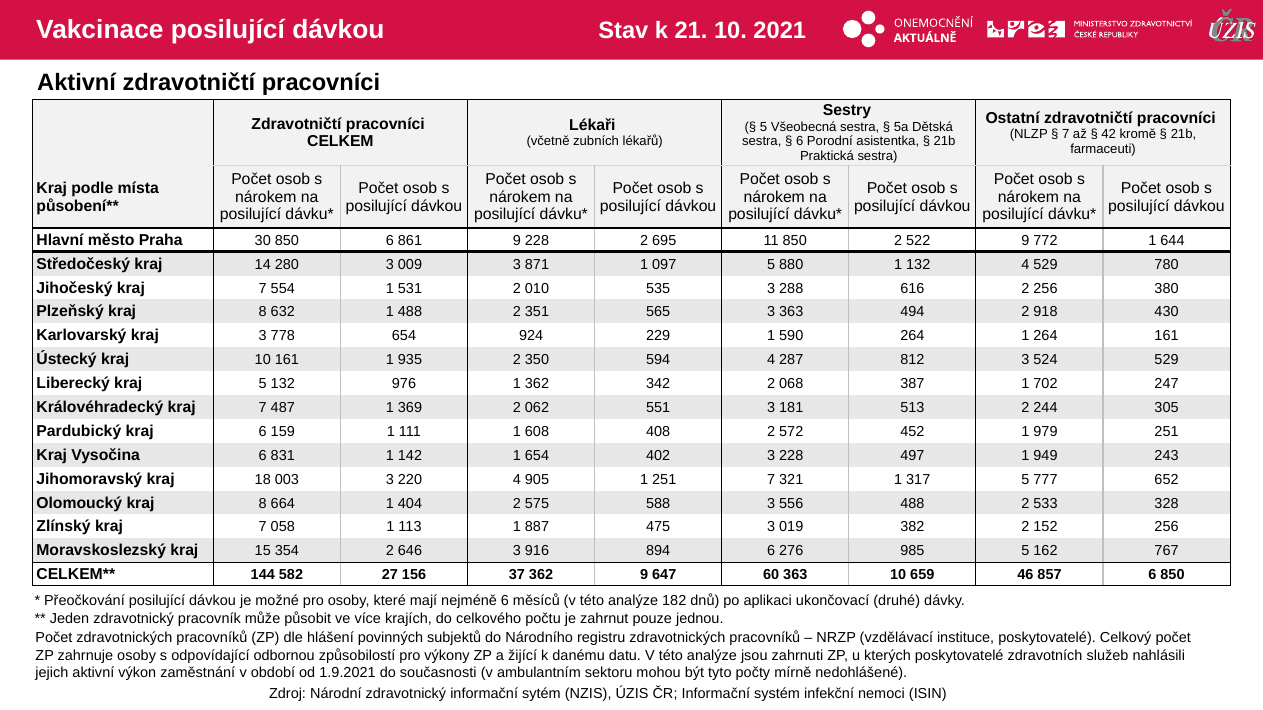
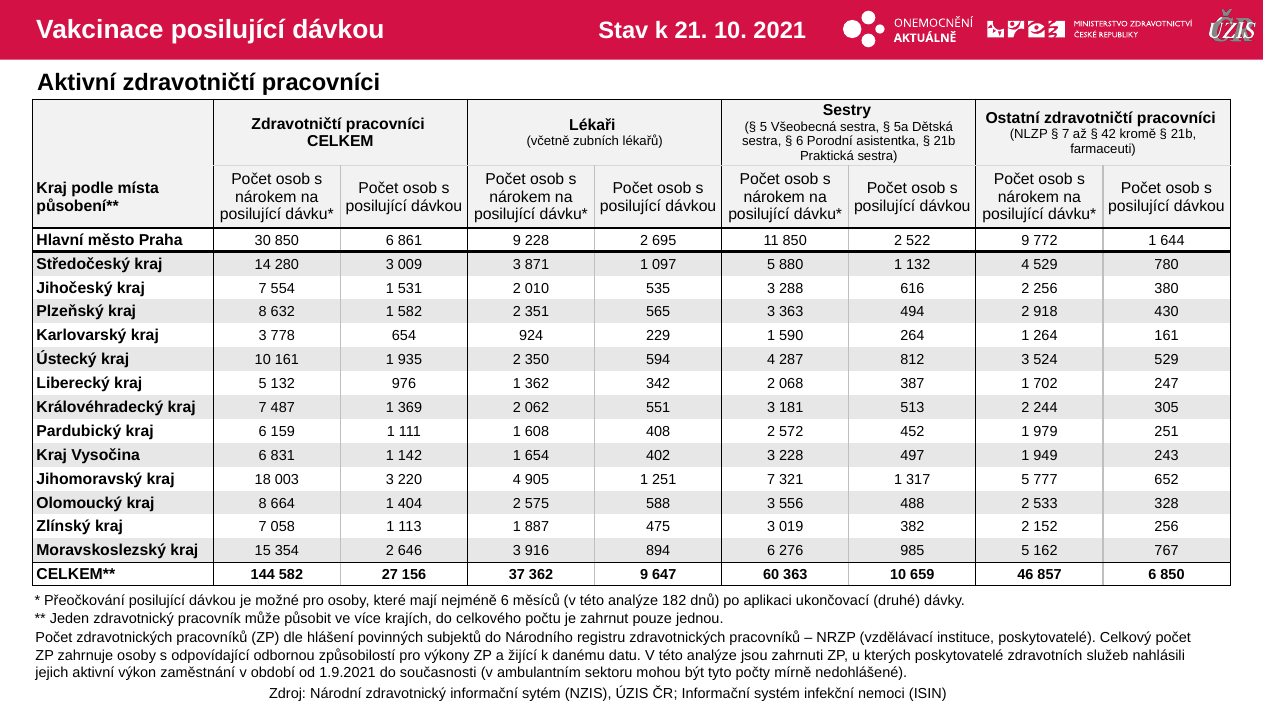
1 488: 488 -> 582 (410, 312)
